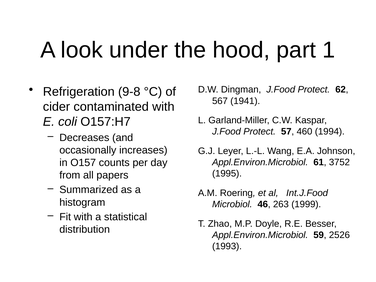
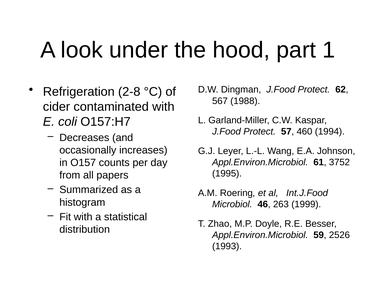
9-8: 9-8 -> 2-8 (129, 92)
1941: 1941 -> 1988 (245, 101)
